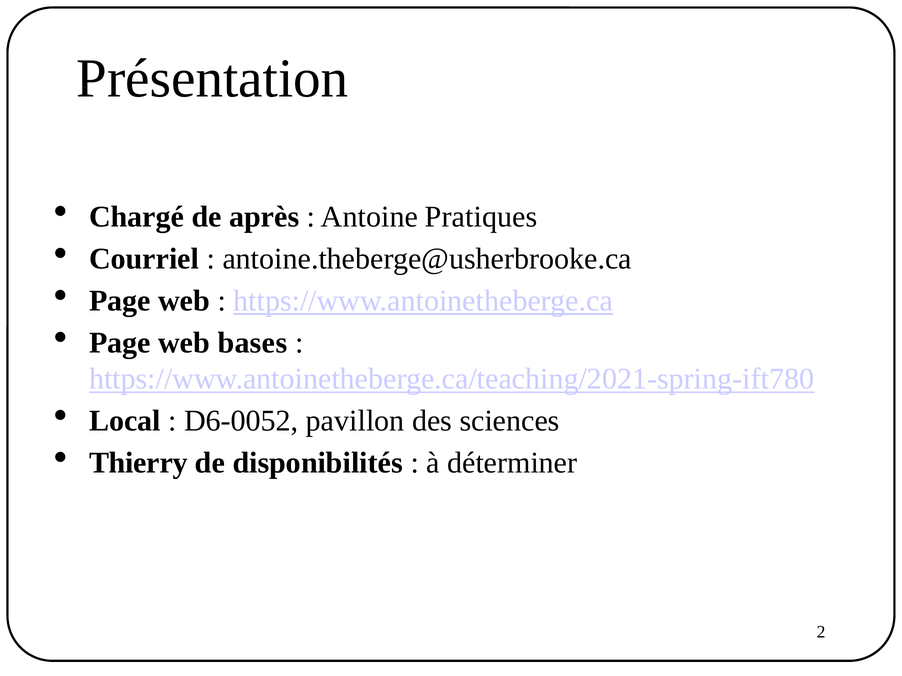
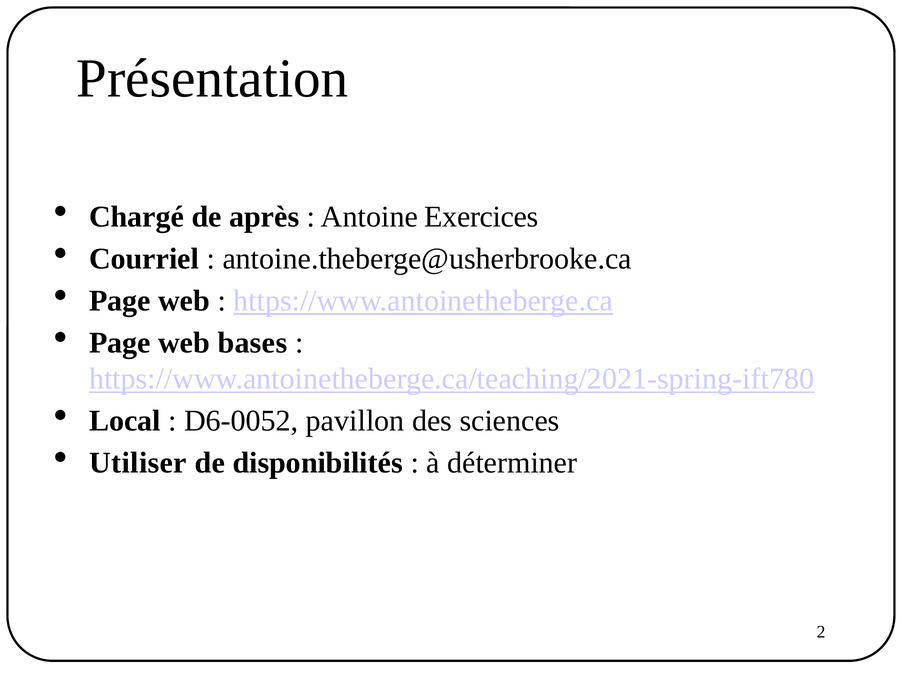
Pratiques: Pratiques -> Exercices (481, 217)
Thierry: Thierry -> Utiliser (138, 463)
